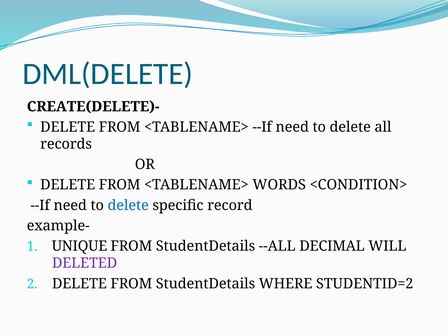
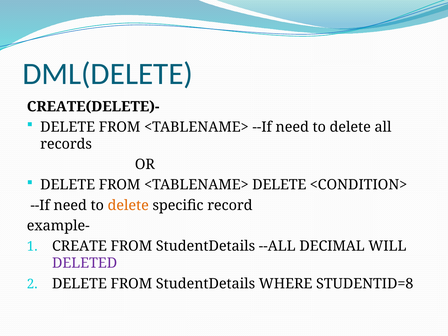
<TABLENAME> WORDS: WORDS -> DELETE (279, 185)
delete colour: blue -> orange (128, 205)
UNIQUE: UNIQUE -> CREATE (79, 246)
STUDENTID=2: STUDENTID=2 -> STUDENTID=8 (365, 284)
